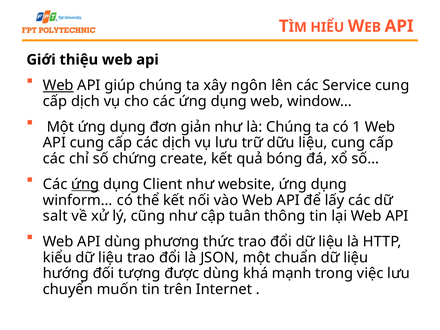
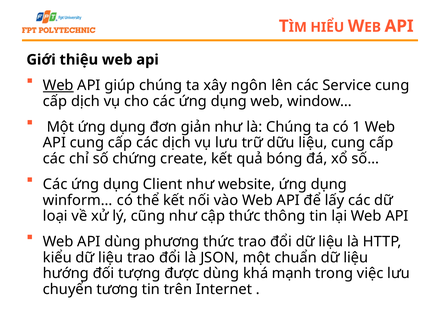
ứng underline: present -> none (85, 184)
salt: salt -> loại (55, 216)
cập tuân: tuân -> thức (245, 216)
muốn: muốn -> tương (117, 289)
